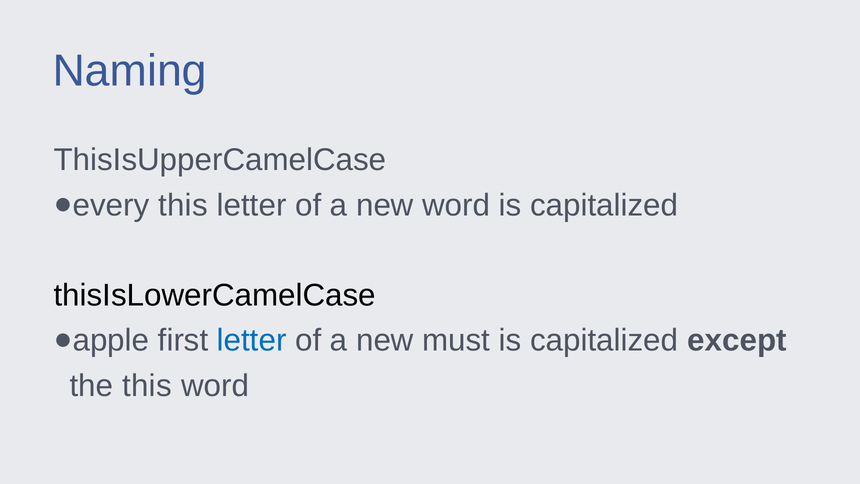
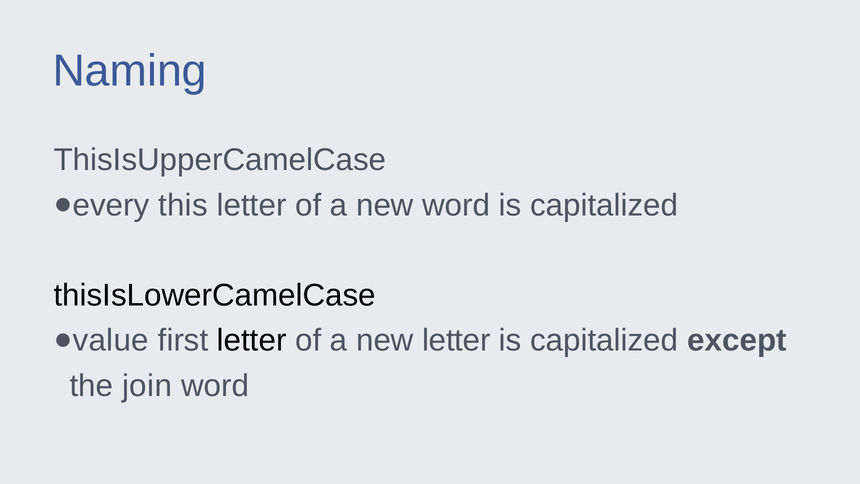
apple: apple -> value (111, 340)
letter colour: blue -> black (252, 340)
new must: must -> letter (456, 340)
the this: this -> join (147, 386)
